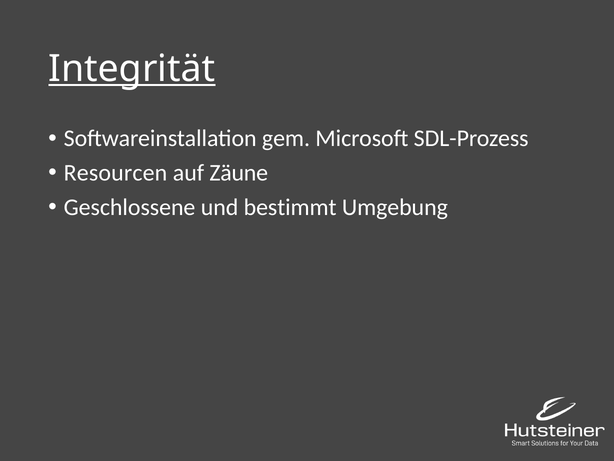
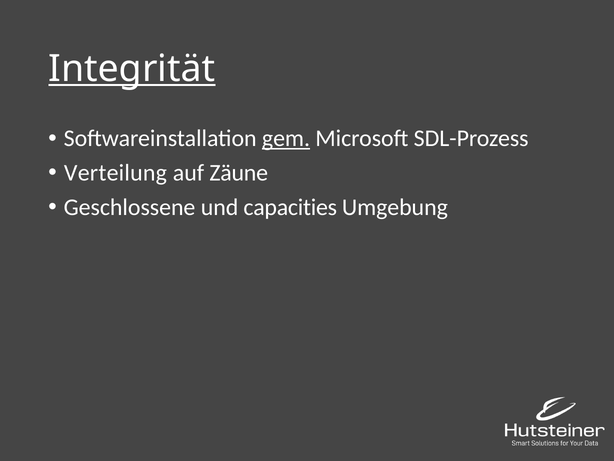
gem underline: none -> present (286, 138)
Resourcen: Resourcen -> Verteilung (115, 173)
bestimmt: bestimmt -> capacities (290, 207)
